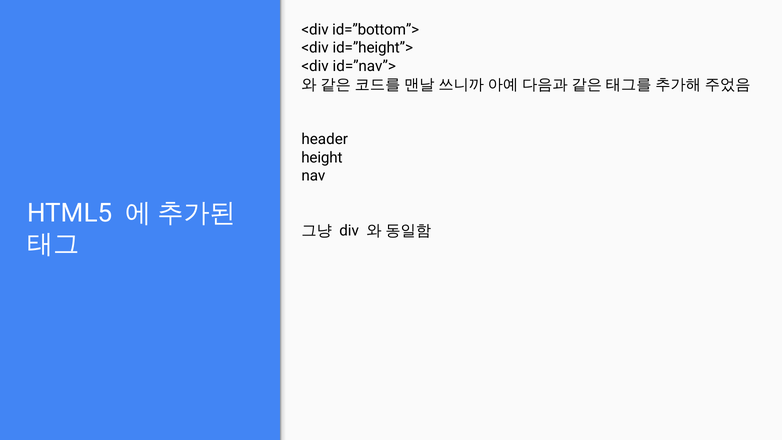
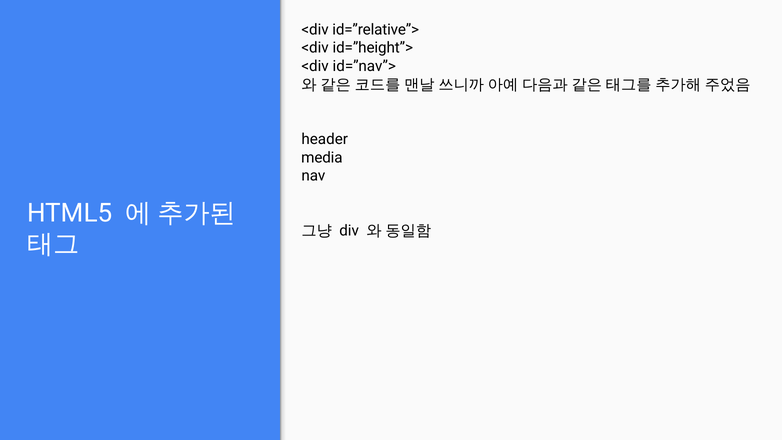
id=”bottom”>: id=”bottom”> -> id=”relative”> (376, 30)
height: height -> media (322, 158)
